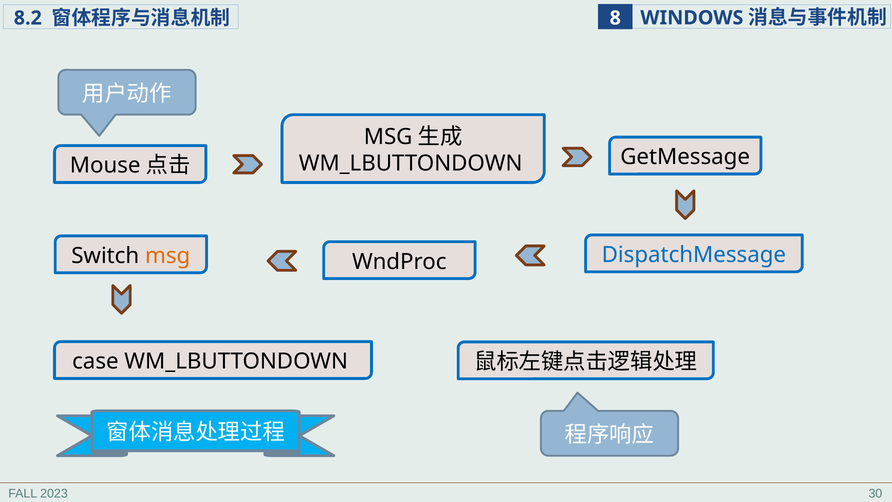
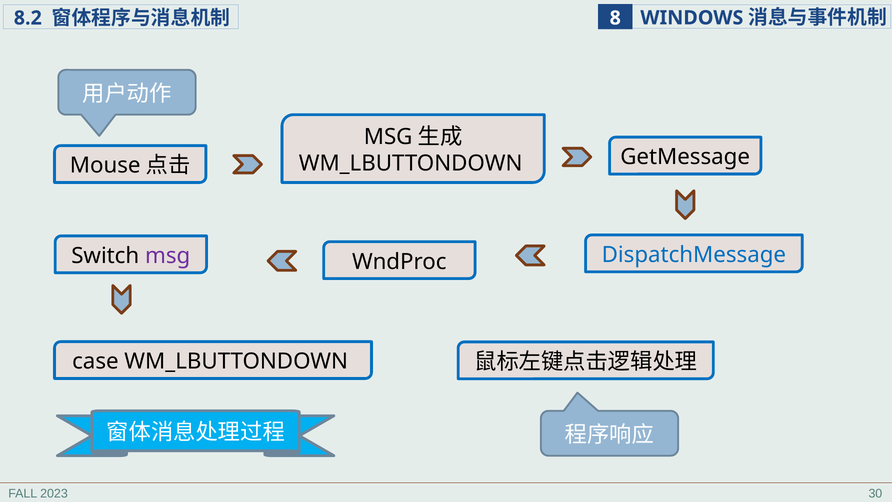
msg colour: orange -> purple (168, 256)
